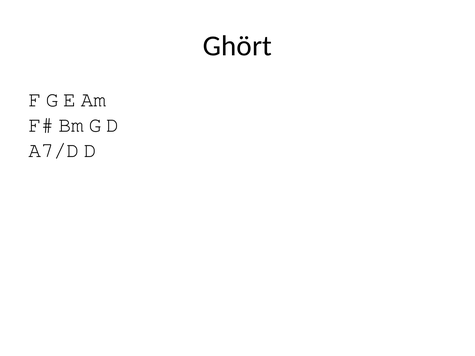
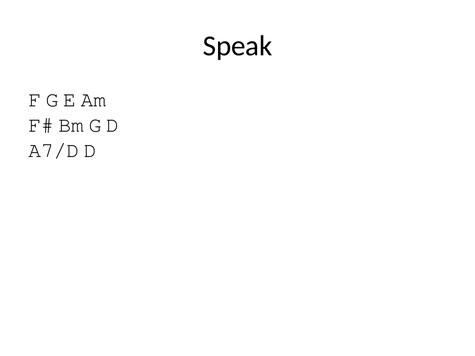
Ghört: Ghört -> Speak (238, 46)
